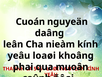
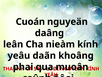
loaøi: loaøi -> daãn (44, 55)
